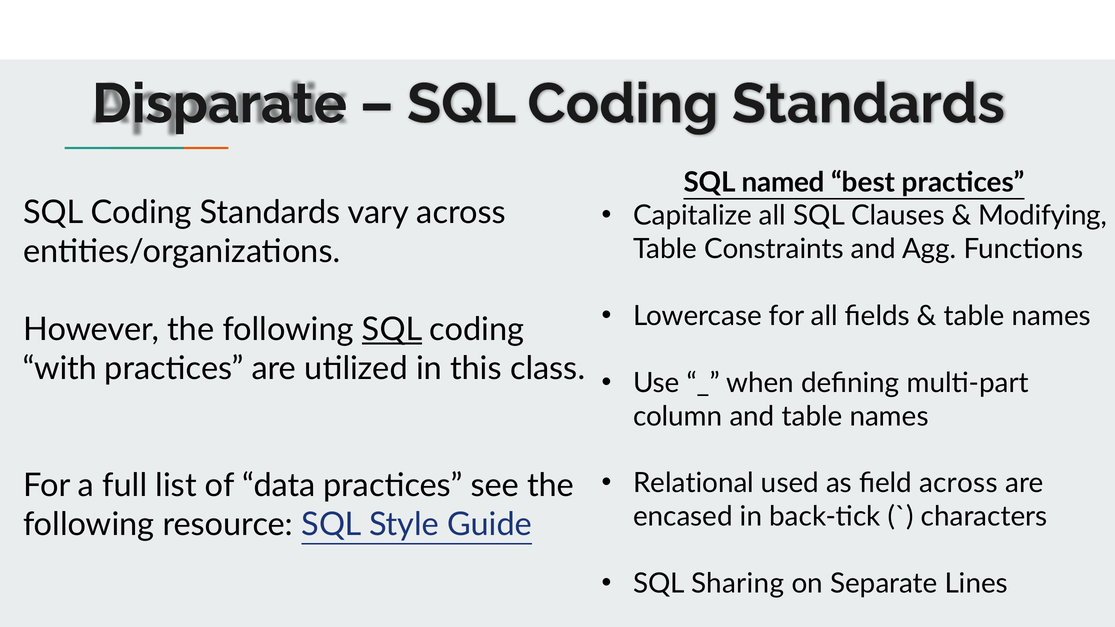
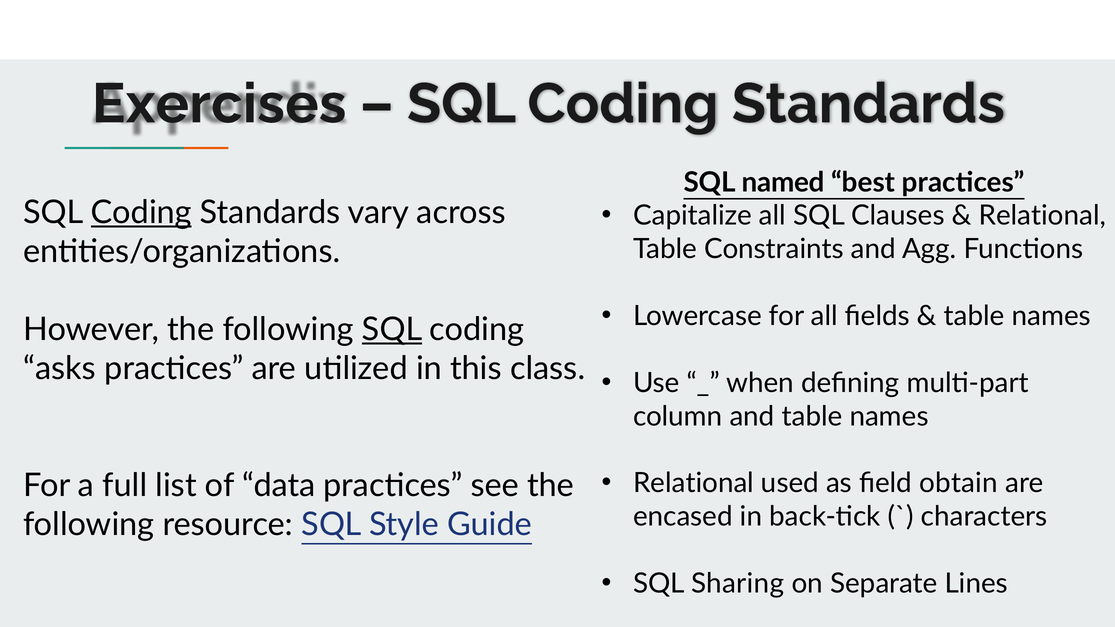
Disparate: Disparate -> Exercises (219, 104)
Coding underline: none -> present (141, 212)
Modifying: Modifying -> Relational (1042, 216)
with: with -> asks (60, 369)
field across: across -> obtain (958, 483)
